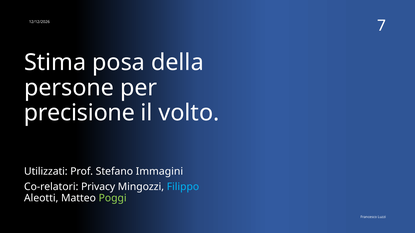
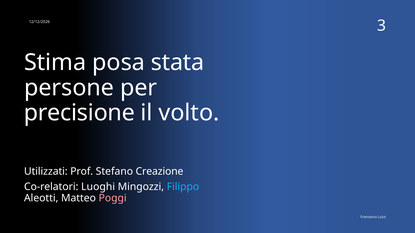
7: 7 -> 3 (382, 26)
della: della -> stata (178, 63)
Immagini: Immagini -> Creazione (160, 172)
Privacy: Privacy -> Luoghi (98, 187)
Poggi colour: light green -> pink (113, 198)
